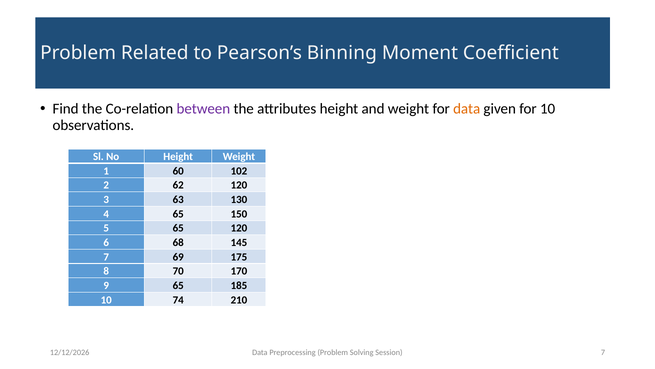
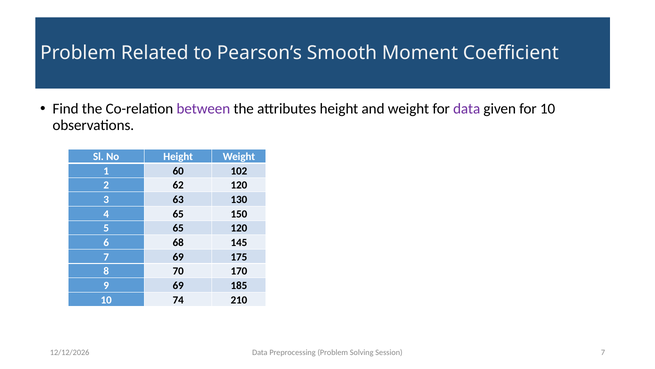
Binning: Binning -> Smooth (342, 53)
data colour: orange -> purple (467, 109)
9 65: 65 -> 69 (178, 285)
